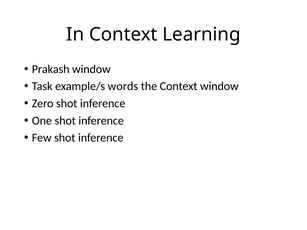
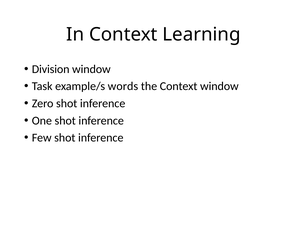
Prakash: Prakash -> Division (51, 69)
